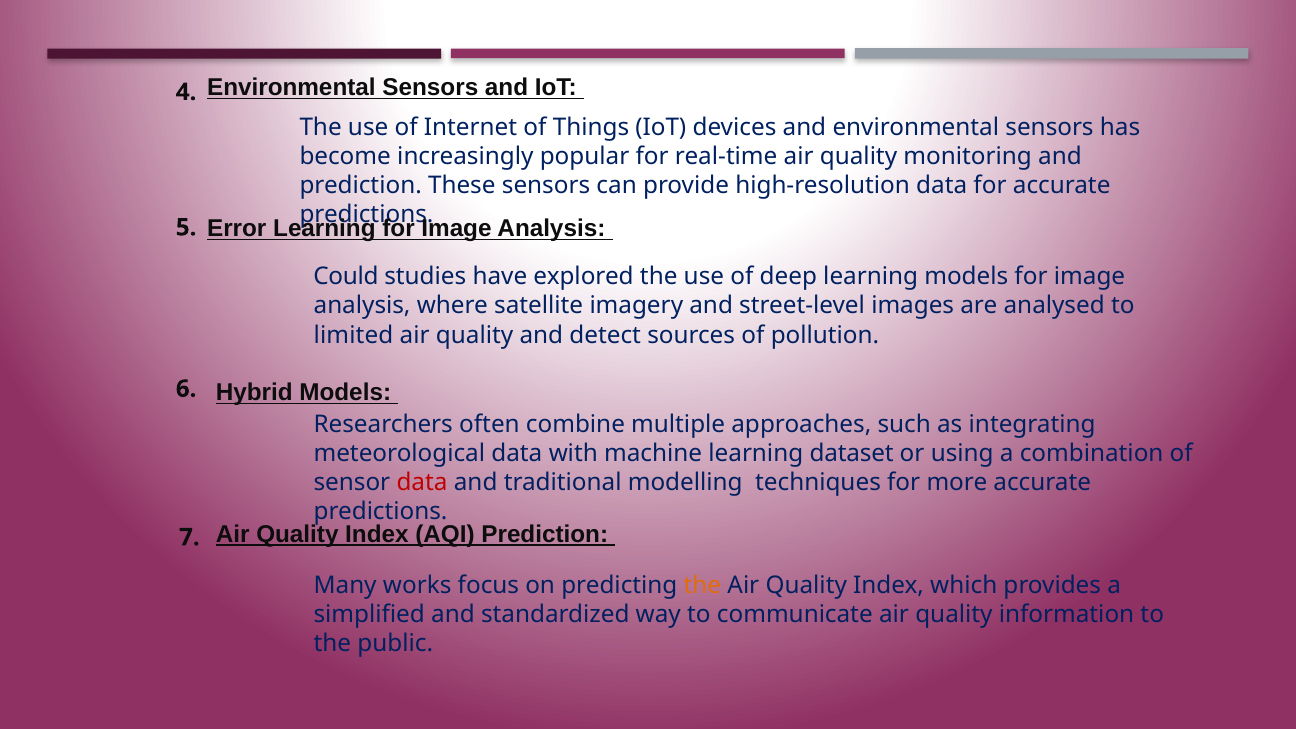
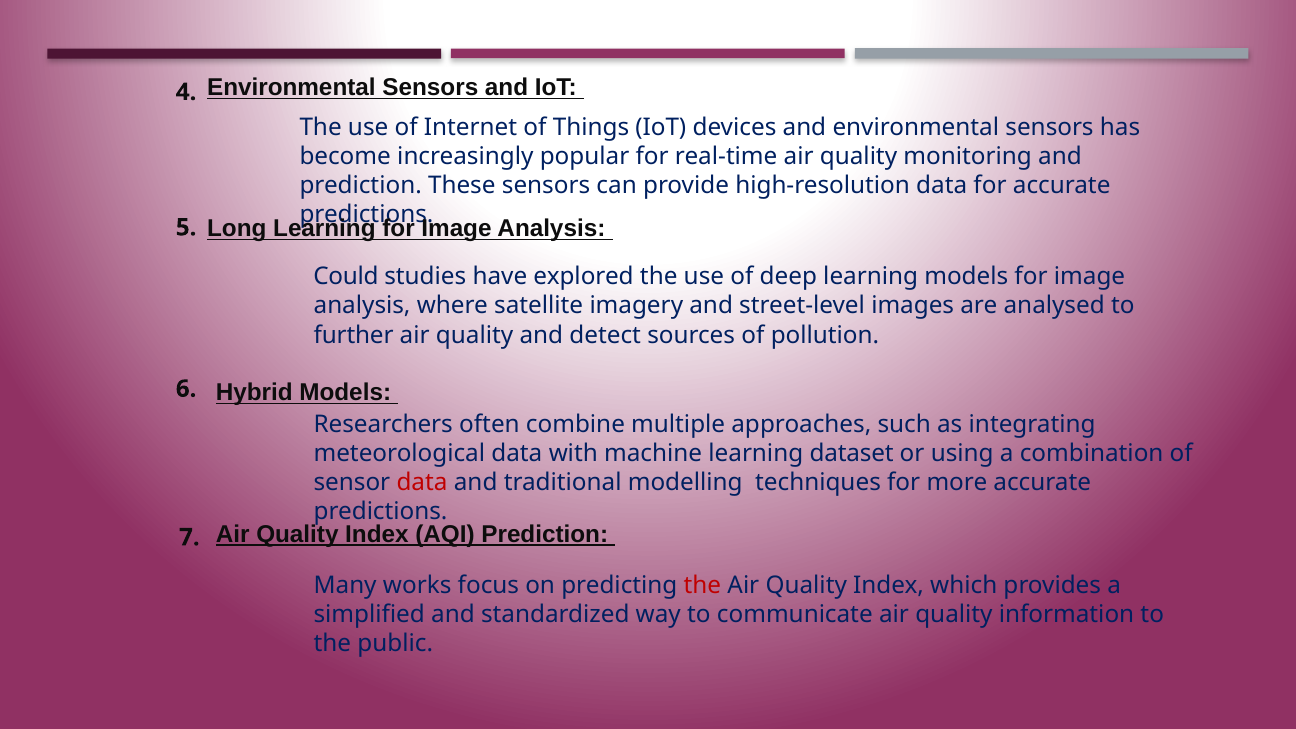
Error: Error -> Long (237, 229)
limited: limited -> further (354, 335)
the colour: orange -> red (702, 585)
